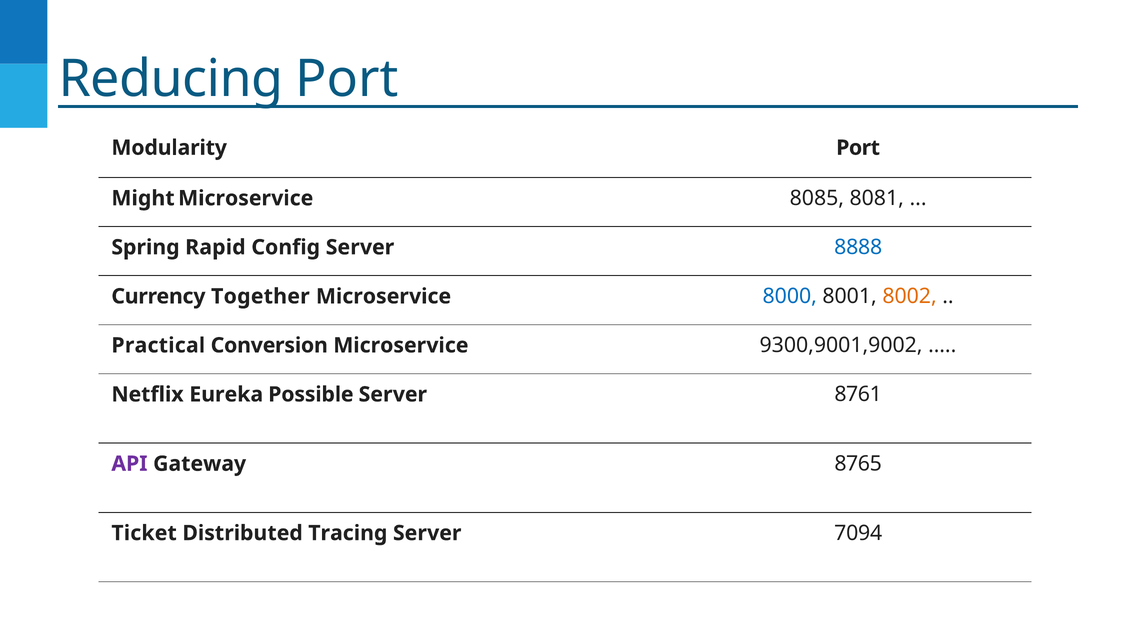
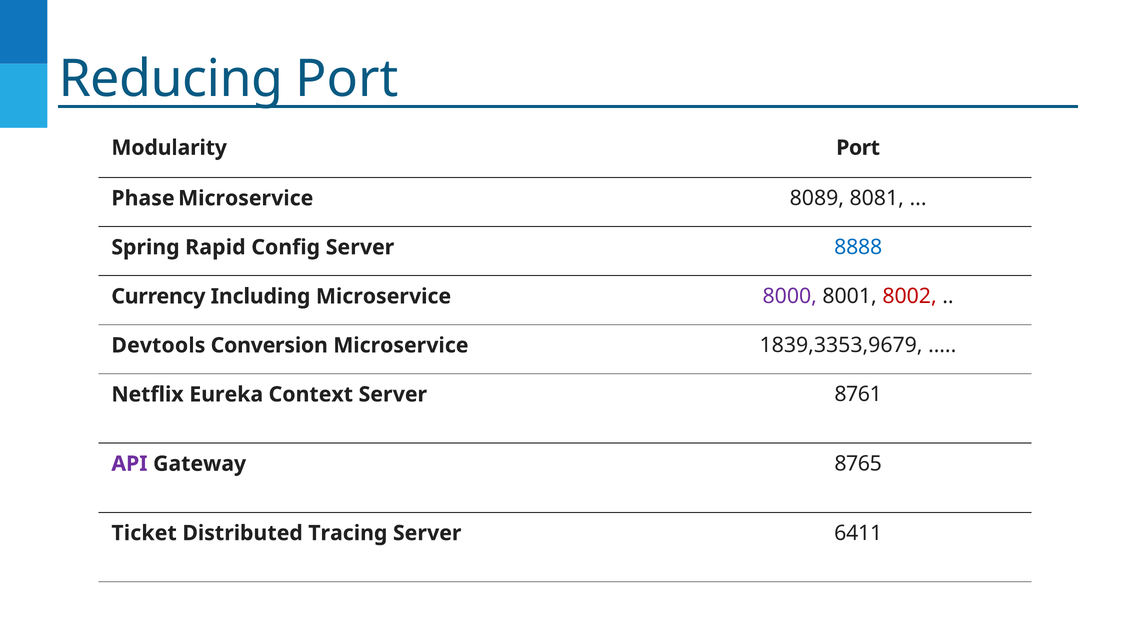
Might: Might -> Phase (143, 198)
8085: 8085 -> 8089 (817, 198)
Together: Together -> Including (261, 296)
8000 colour: blue -> purple (790, 296)
8002 colour: orange -> red (910, 296)
Practical: Practical -> Devtools (158, 345)
9300,9001,9002: 9300,9001,9002 -> 1839,3353,9679 (841, 345)
Possible: Possible -> Context (311, 394)
7094: 7094 -> 6411 (858, 533)
